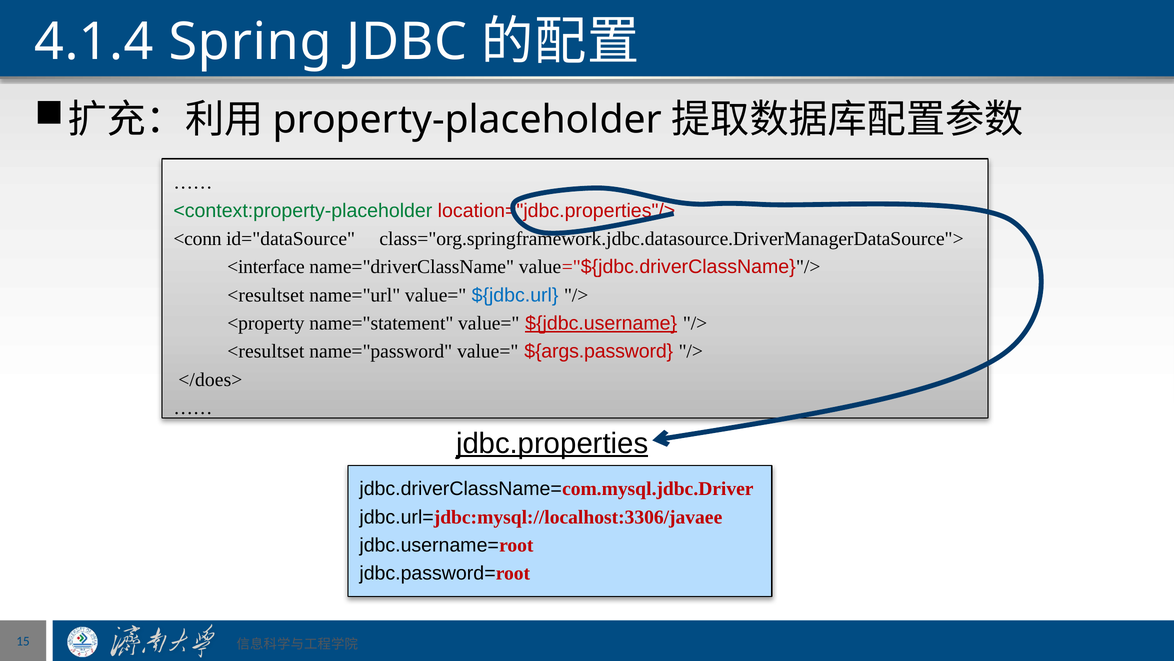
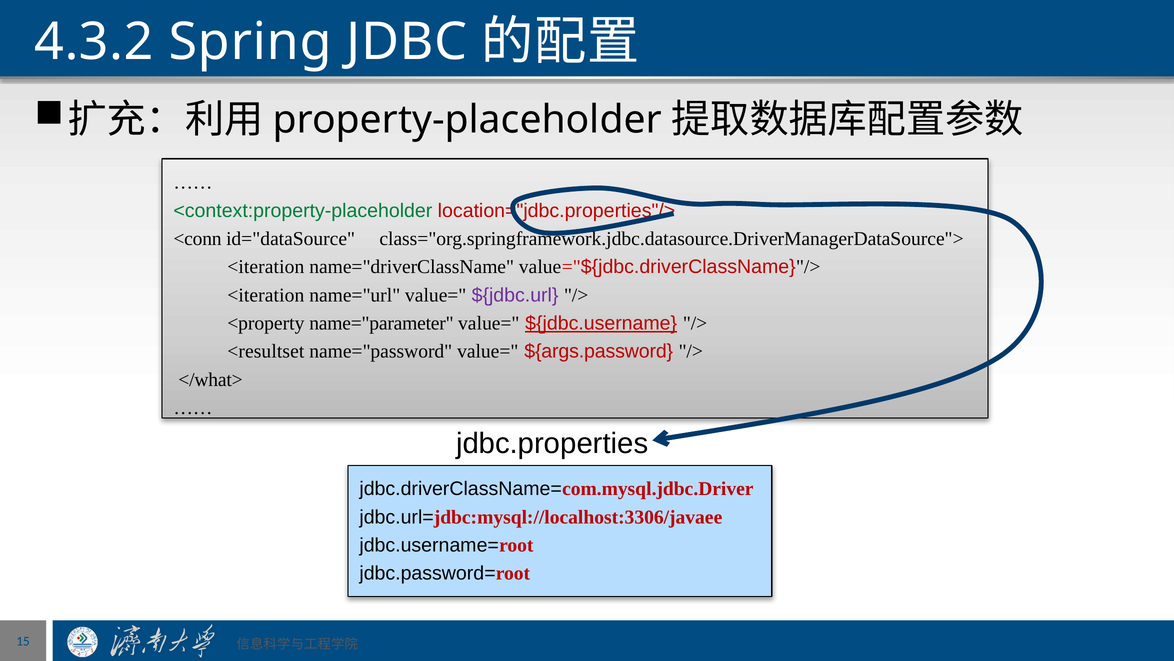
4.1.4: 4.1.4 -> 4.3.2 (94, 42)
<interface: <interface -> <iteration (266, 267)
<resultset: <resultset -> <iteration (266, 295)
${jdbc.url colour: blue -> purple (515, 295)
name="statement: name="statement -> name="parameter (381, 323)
</does>: </does> -> </what> (211, 379)
jdbc.properties underline: present -> none (552, 443)
